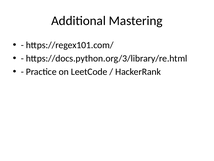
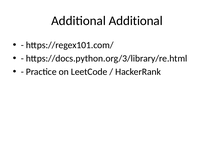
Additional Mastering: Mastering -> Additional (136, 21)
